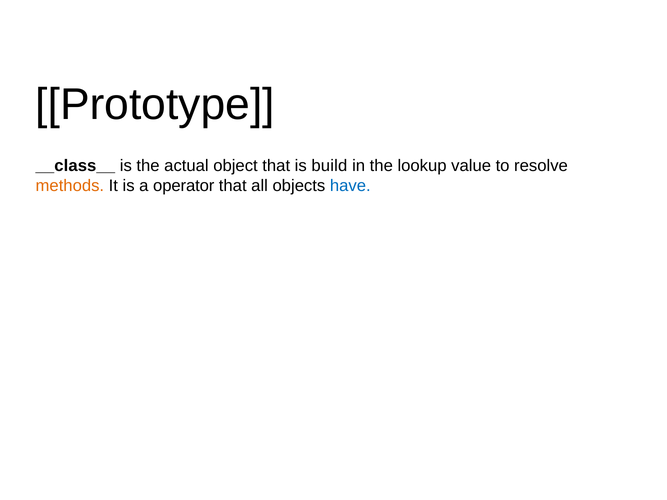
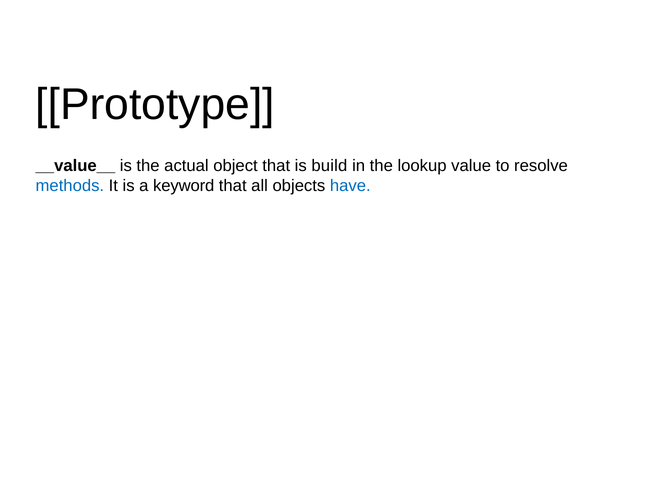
__class__: __class__ -> __value__ (75, 166)
methods colour: orange -> blue (70, 186)
operator: operator -> keyword (184, 186)
